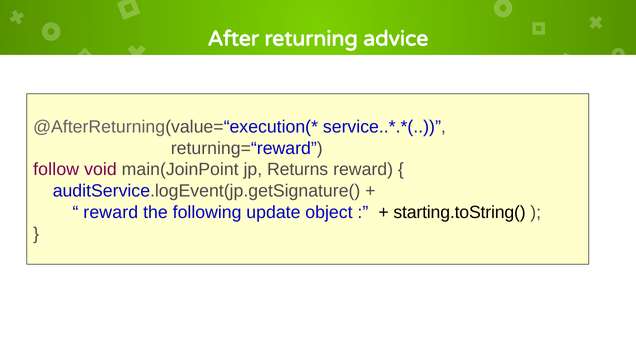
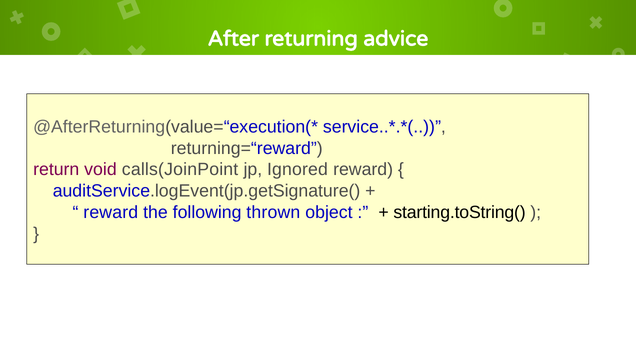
follow: follow -> return (56, 170)
main(JoinPoint: main(JoinPoint -> calls(JoinPoint (180, 170)
Returns: Returns -> Ignored (297, 170)
update: update -> thrown (273, 212)
